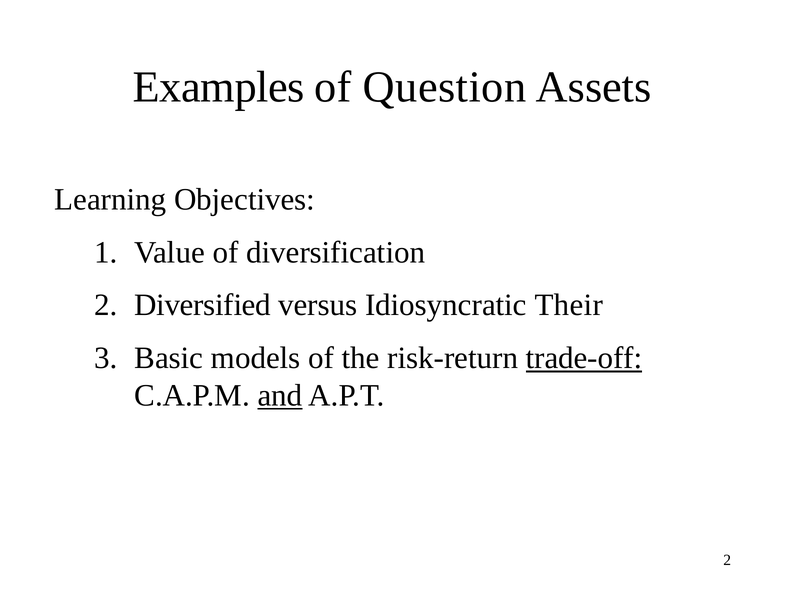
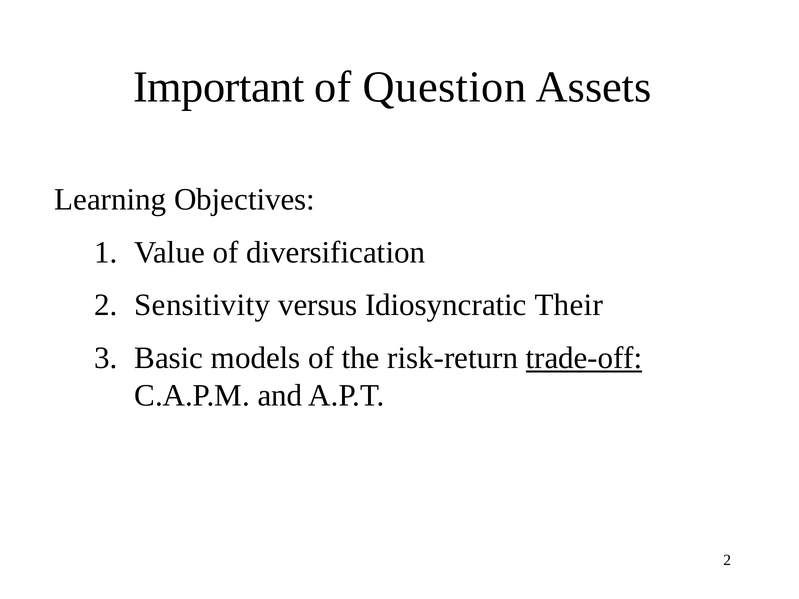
Examples: Examples -> Important (219, 87)
Diversified: Diversified -> Sensitivity (202, 305)
and underline: present -> none (280, 396)
